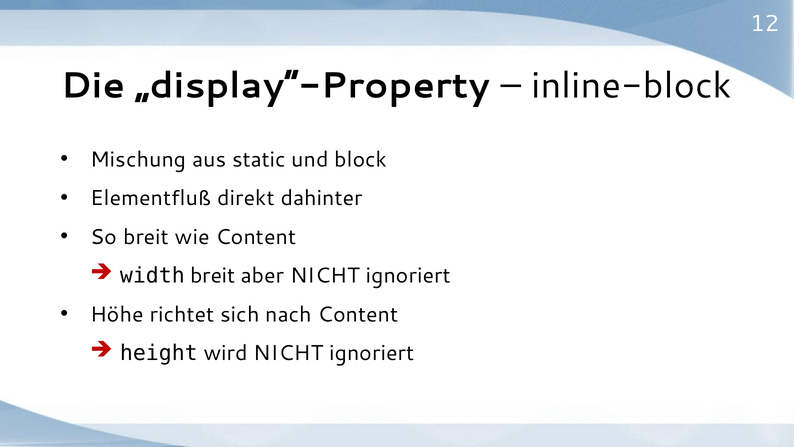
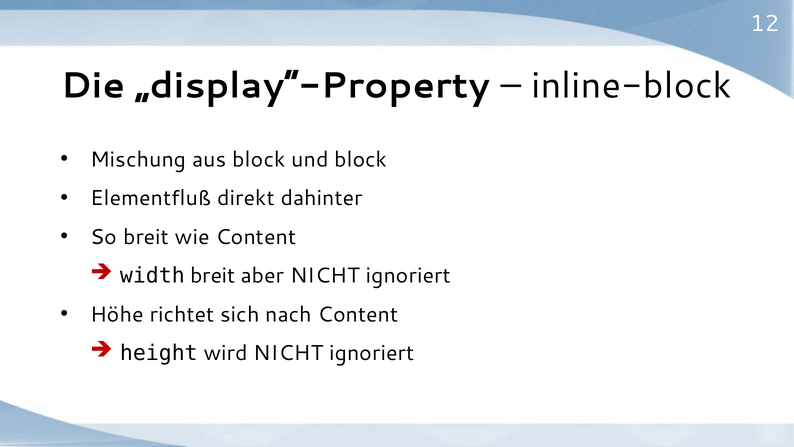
aus static: static -> block (259, 159)
